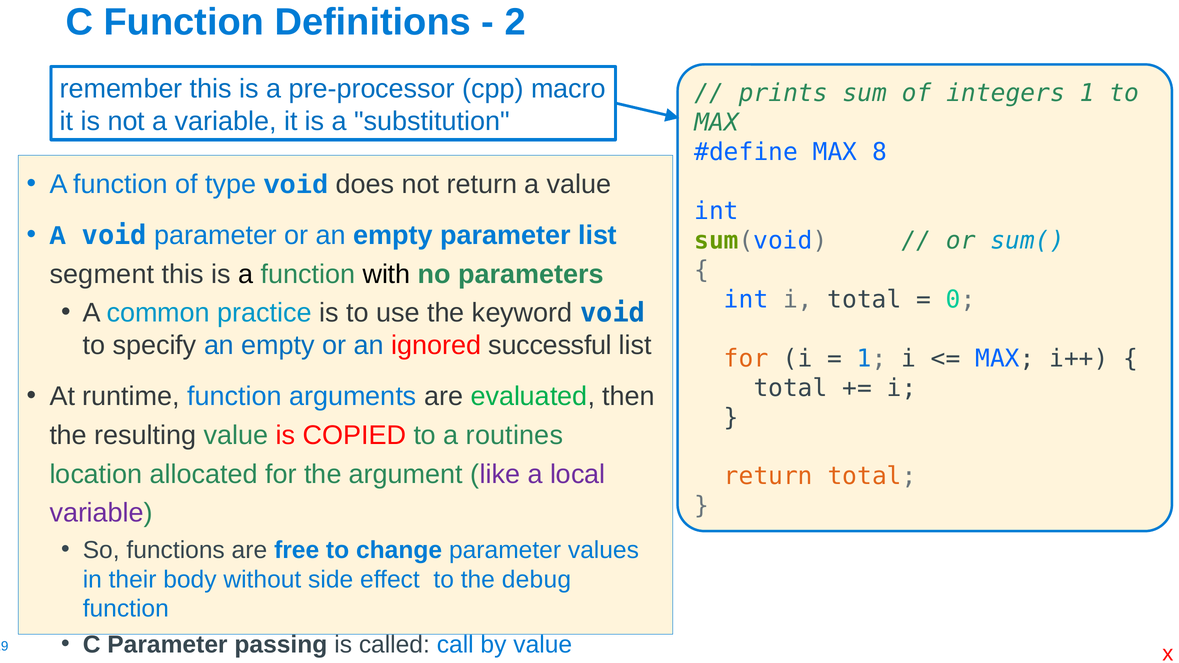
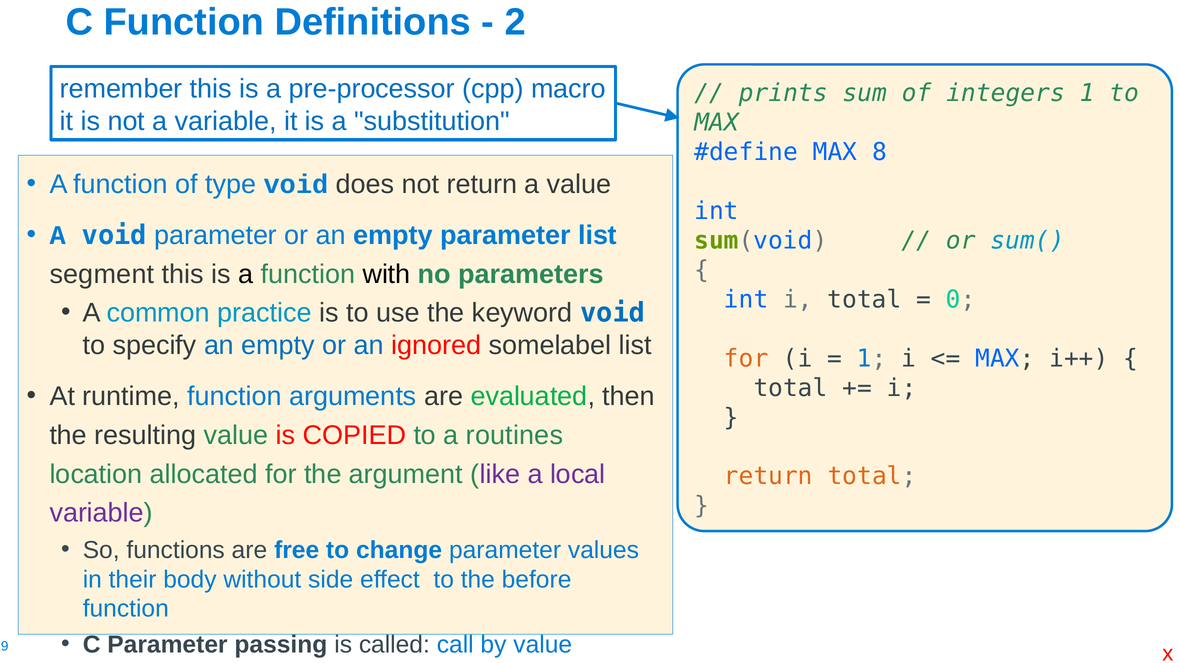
successful: successful -> somelabel (550, 345)
debug: debug -> before (537, 580)
